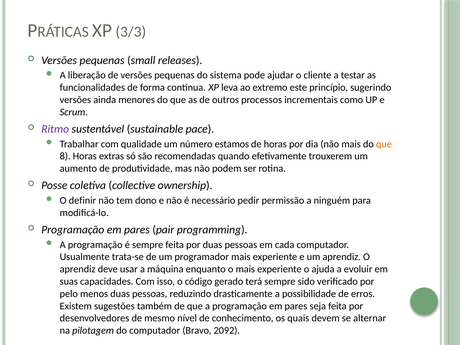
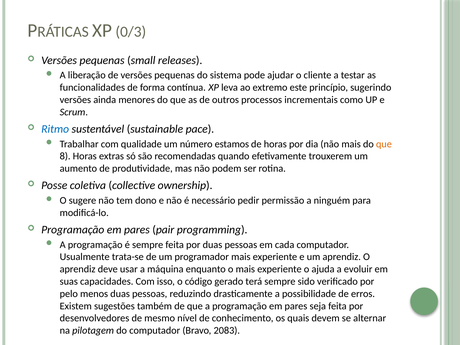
3/3: 3/3 -> 0/3 (131, 32)
Ritmo colour: purple -> blue (55, 129)
definir: definir -> sugere (83, 200)
2092: 2092 -> 2083 (227, 330)
